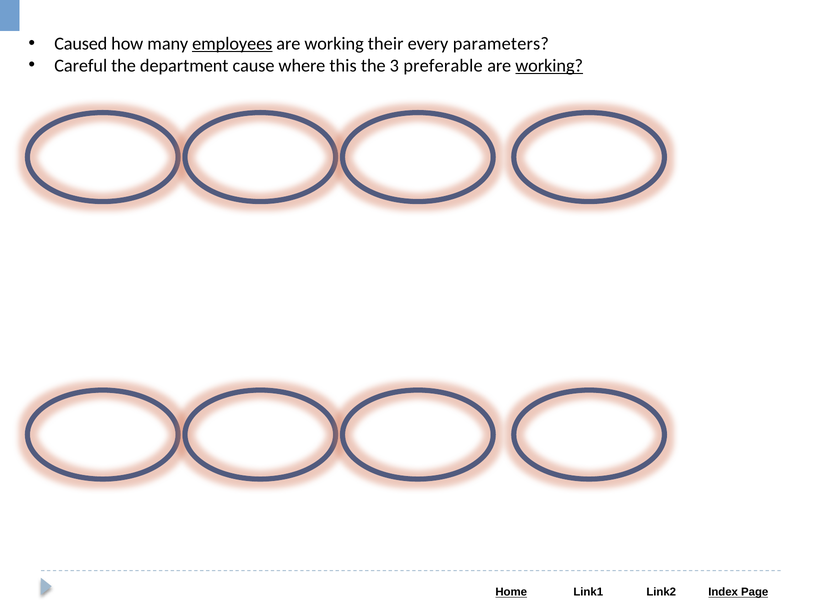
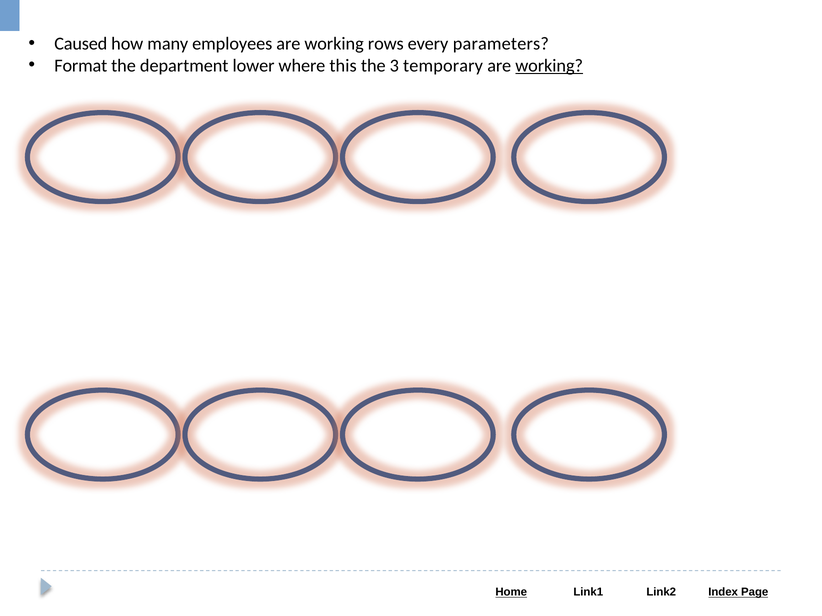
employees underline: present -> none (232, 44)
their: their -> rows (386, 44)
Careful: Careful -> Format (81, 66)
cause: cause -> lower (254, 66)
preferable: preferable -> temporary (443, 66)
